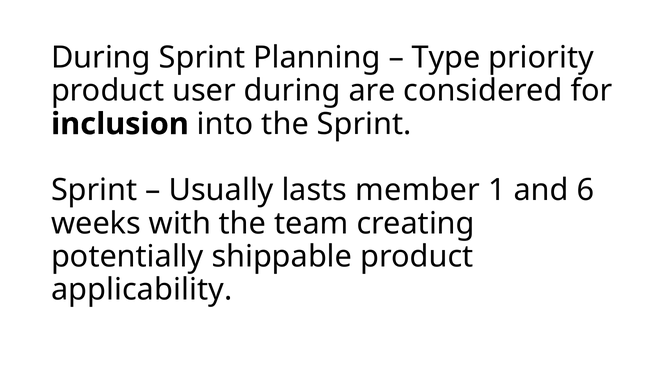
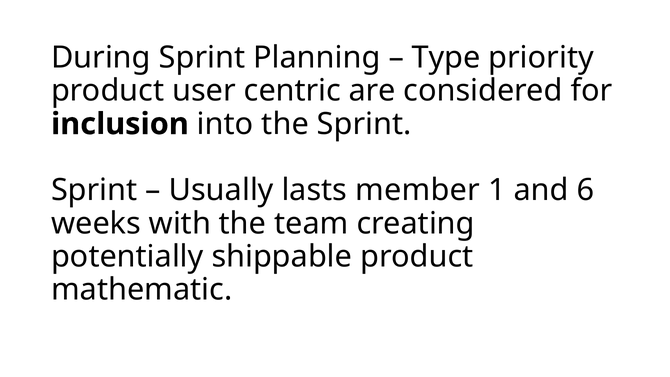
user during: during -> centric (292, 91)
applicability: applicability -> mathematic (142, 290)
